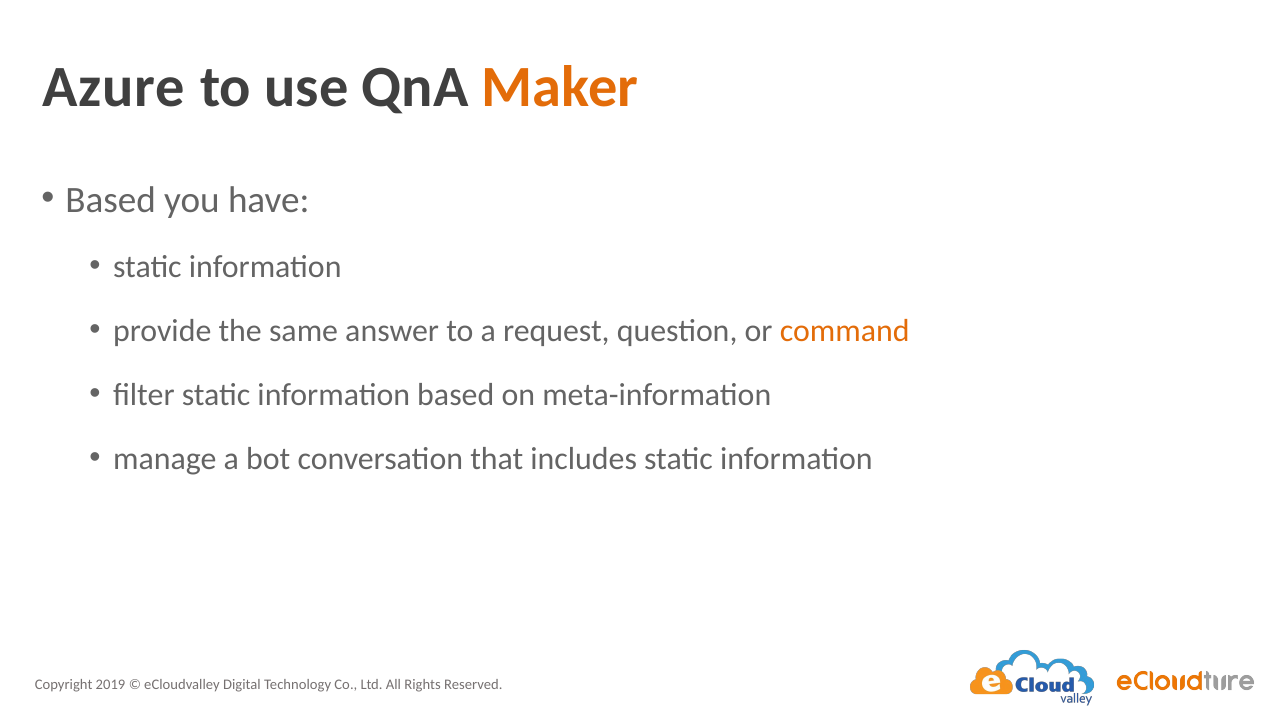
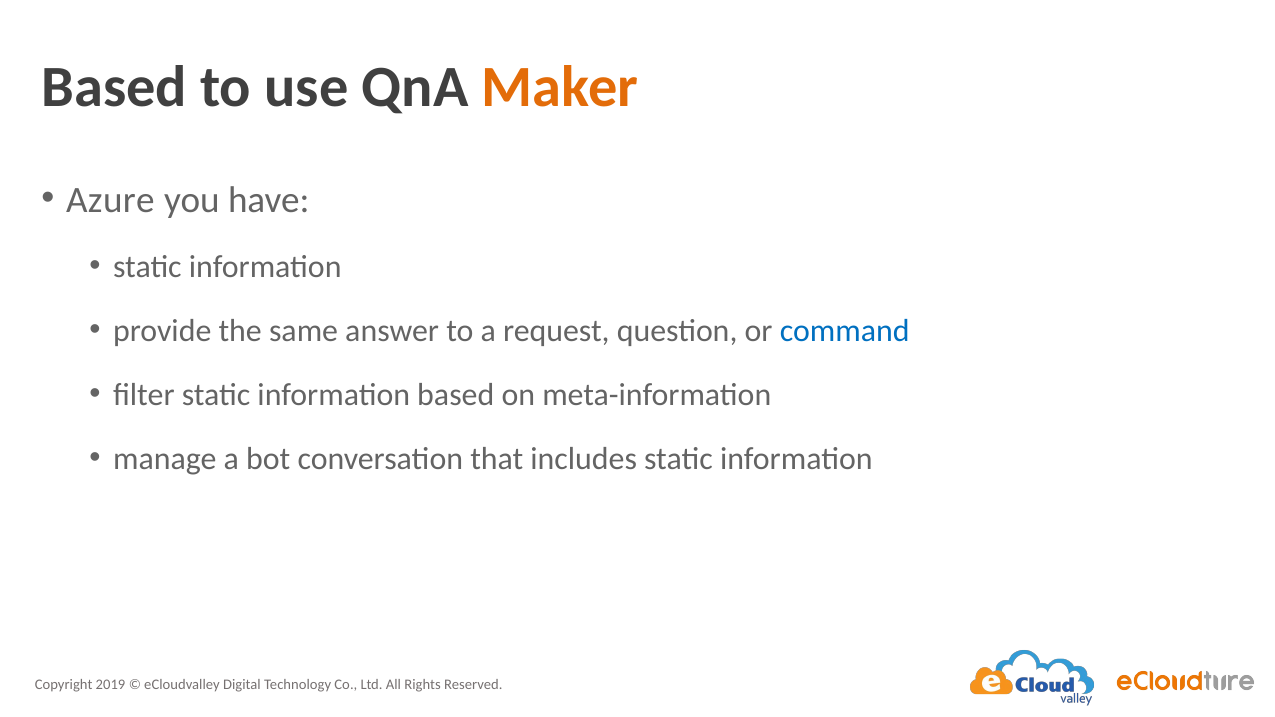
Azure: Azure -> Based (114, 87)
Based: Based -> Azure (110, 200)
command colour: orange -> blue (845, 331)
